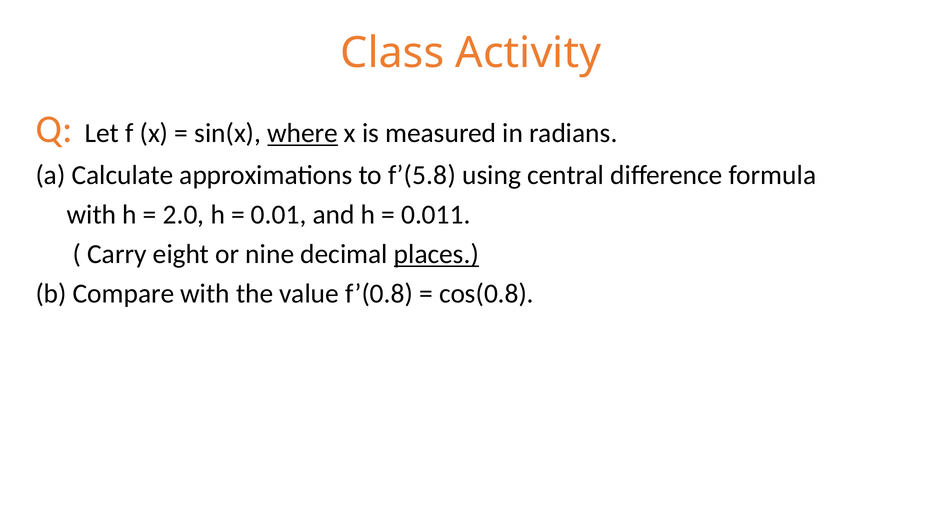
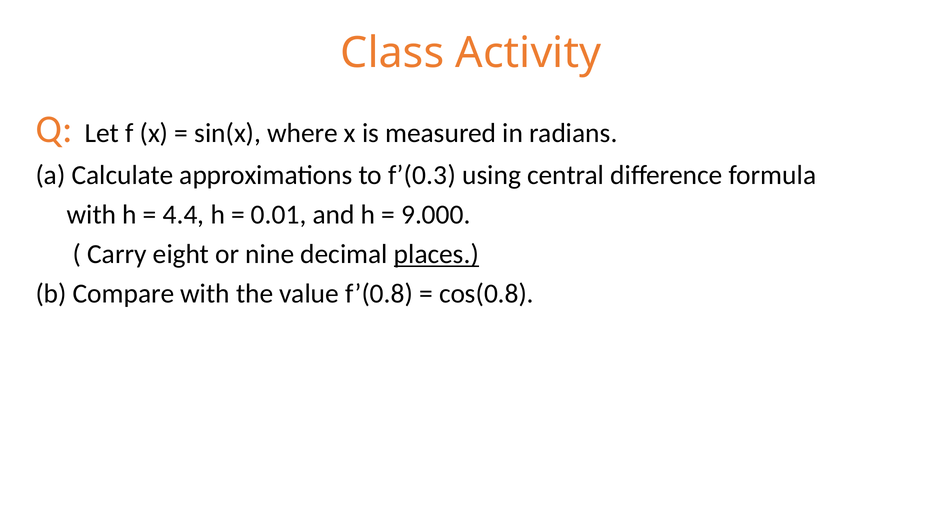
where underline: present -> none (303, 133)
f’(5.8: f’(5.8 -> f’(0.3 (422, 175)
2.0: 2.0 -> 4.4 (184, 215)
0.011: 0.011 -> 9.000 (436, 215)
